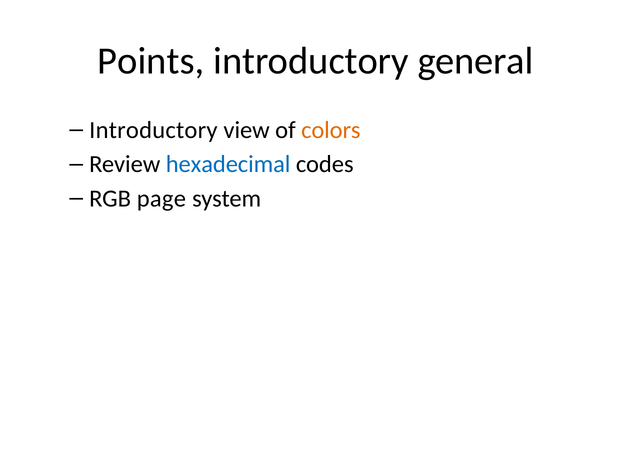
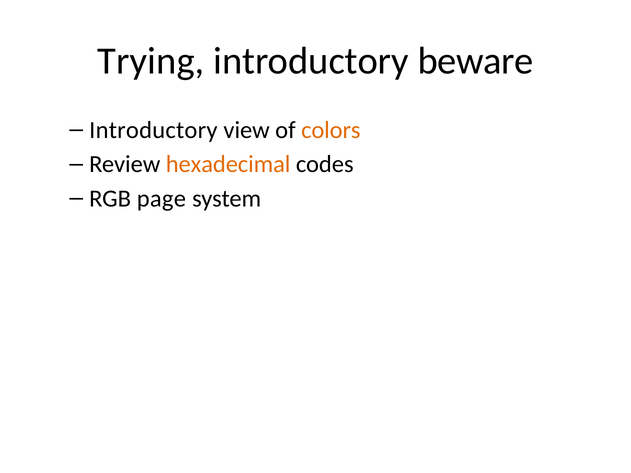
Points: Points -> Trying (151, 61)
general: general -> beware (476, 61)
hexadecimal colour: blue -> orange (228, 164)
